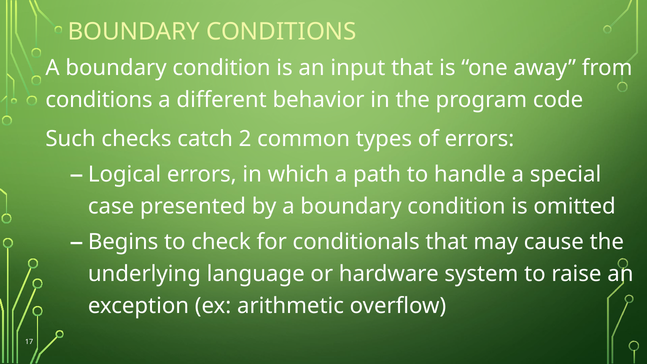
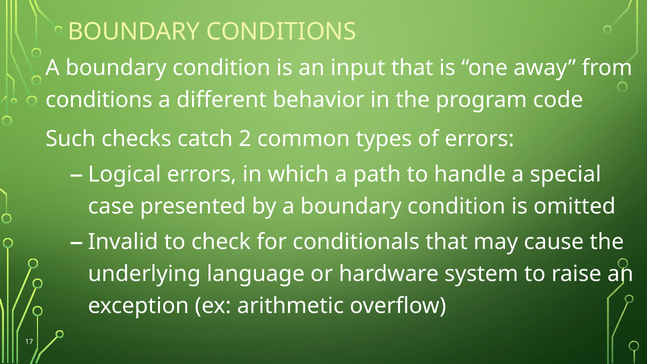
Begins: Begins -> Invalid (123, 242)
